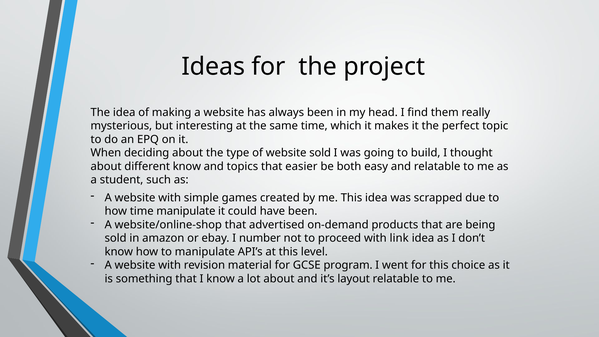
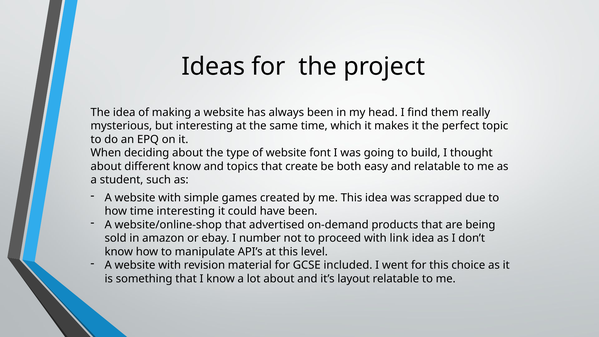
website sold: sold -> font (320, 153)
easier: easier -> create (302, 166)
time manipulate: manipulate -> interesting (186, 211)
program: program -> included (348, 265)
